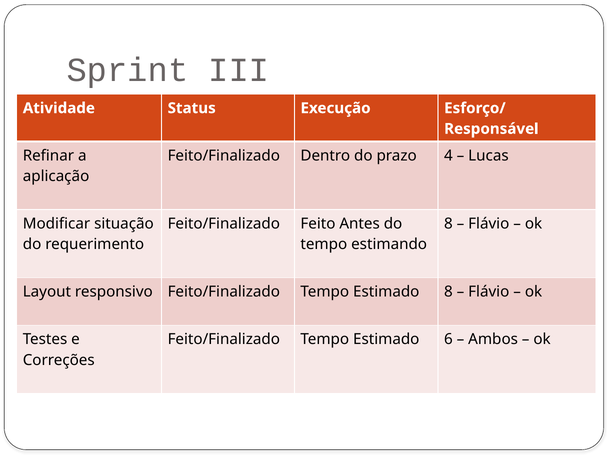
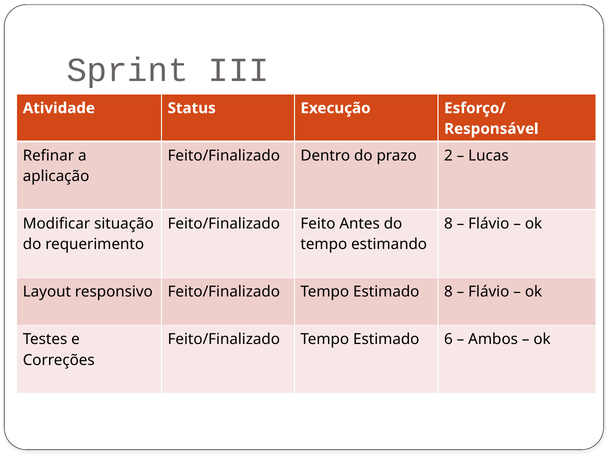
4: 4 -> 2 (448, 156)
